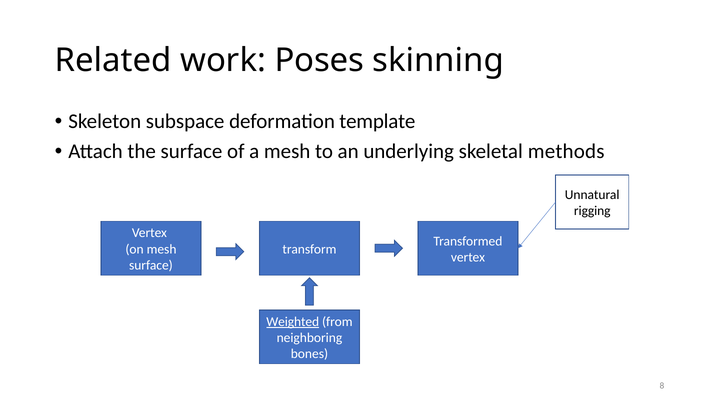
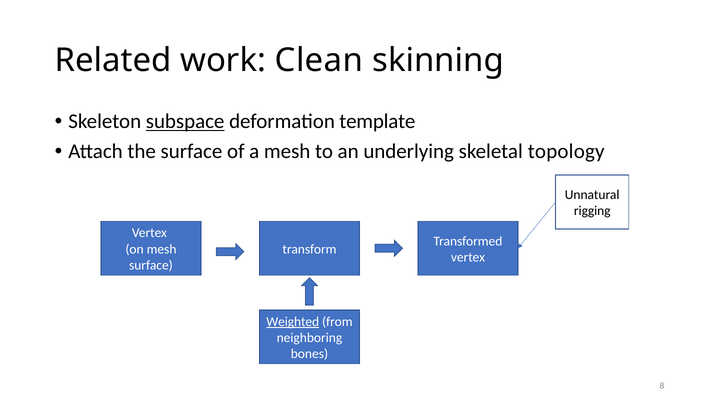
Poses: Poses -> Clean (319, 60)
subspace underline: none -> present (185, 122)
methods: methods -> topology (566, 152)
